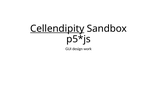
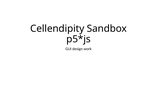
Cellendipity underline: present -> none (57, 29)
